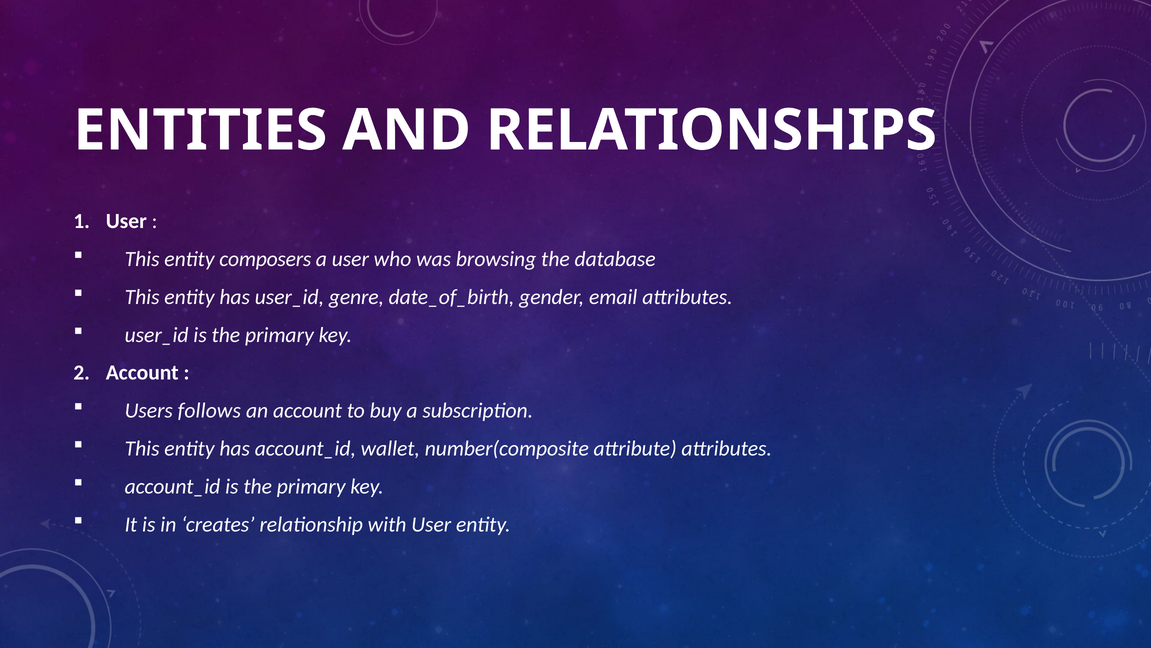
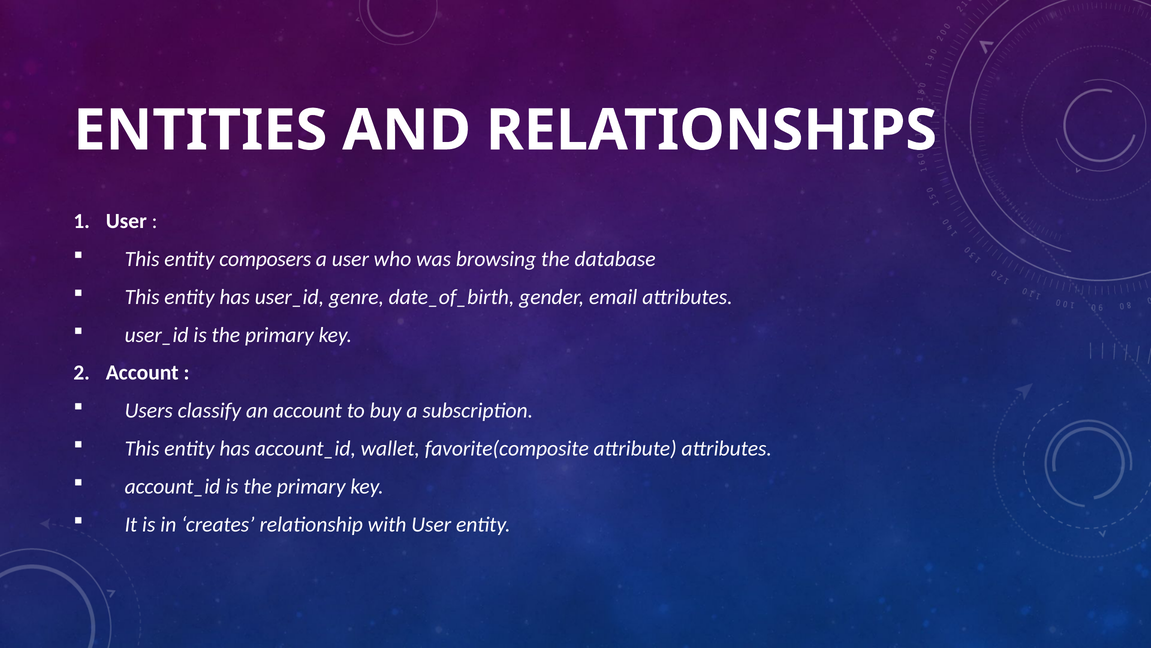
follows: follows -> classify (209, 410)
number(composite: number(composite -> favorite(composite (507, 448)
